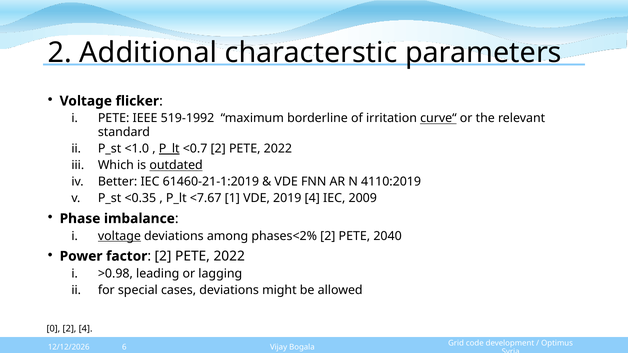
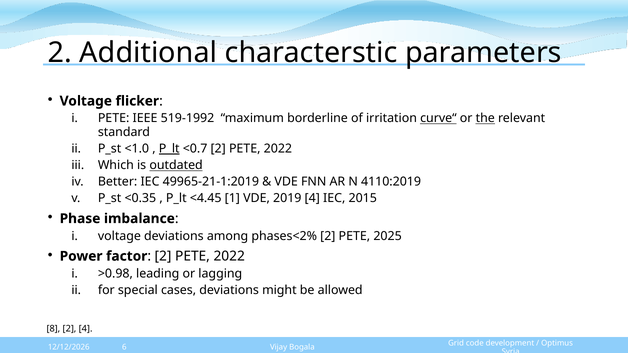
the underline: none -> present (485, 118)
61460-21-1:2019: 61460-21-1:2019 -> 49965-21-1:2019 (211, 182)
<7.67: <7.67 -> <4.45 (206, 198)
2009: 2009 -> 2015 (363, 198)
voltage underline: present -> none (119, 236)
2040: 2040 -> 2025 (388, 236)
0: 0 -> 8 (53, 329)
